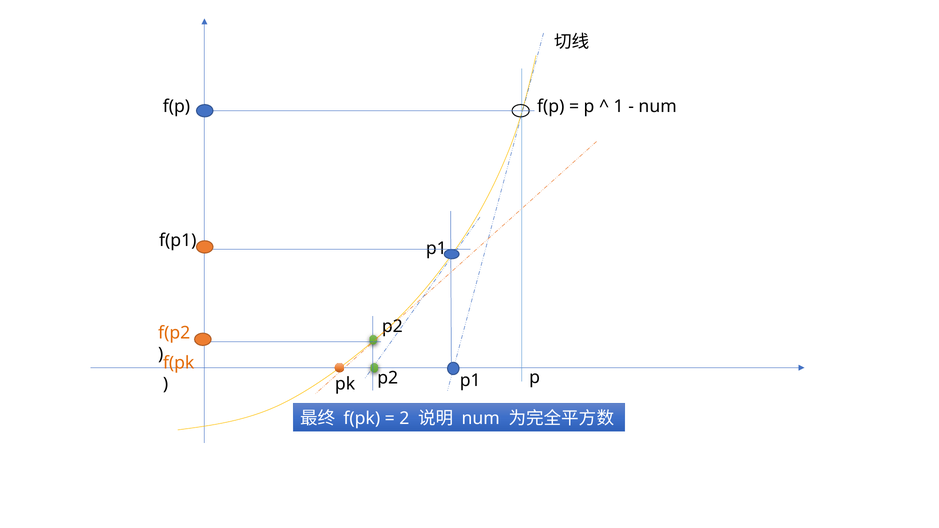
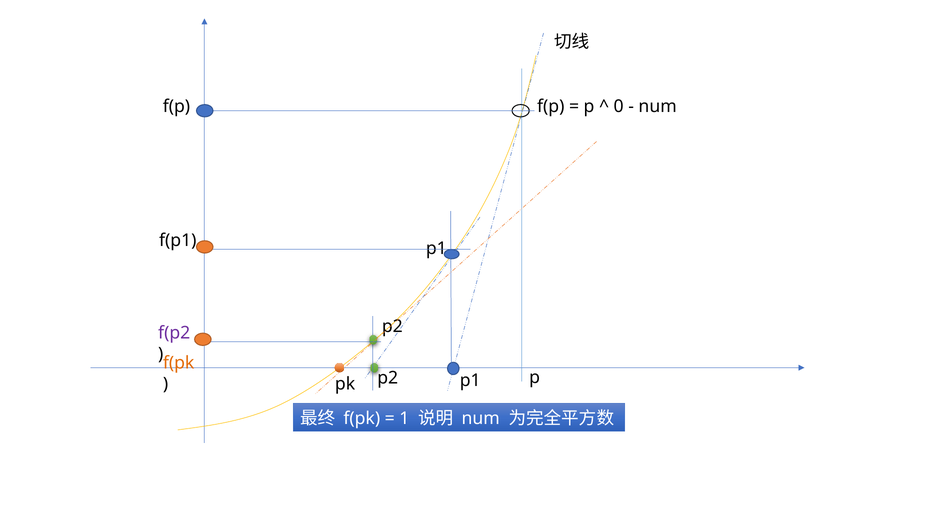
1: 1 -> 0 (619, 106)
f(p2 colour: orange -> purple (174, 333)
2: 2 -> 1 (404, 419)
